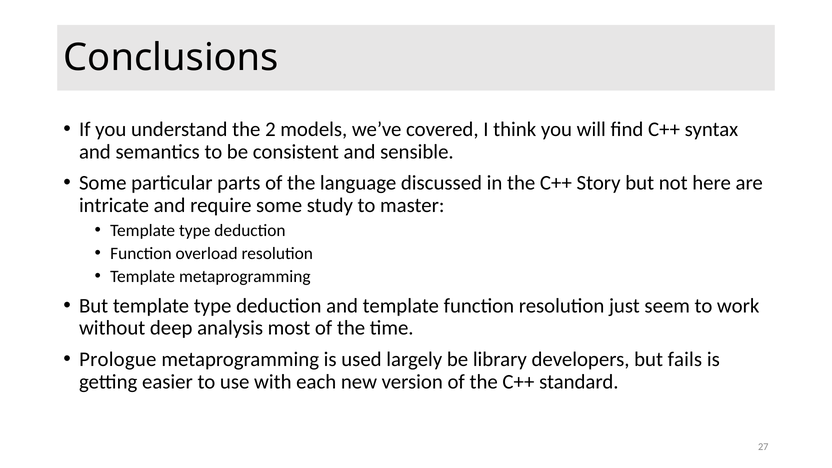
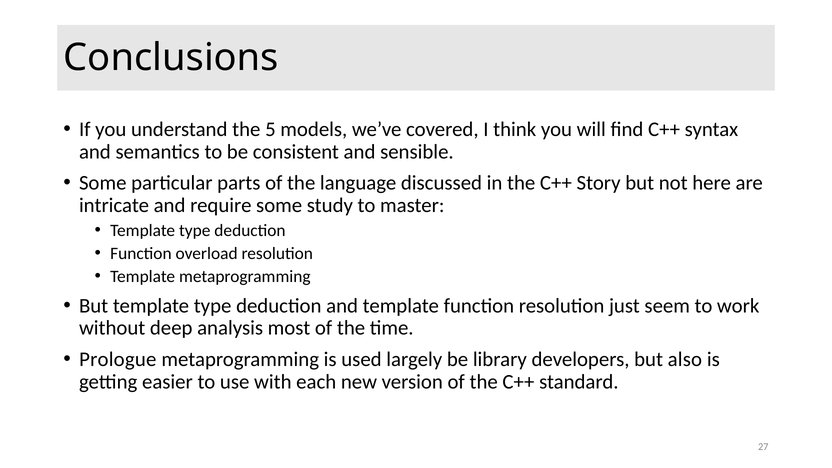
2: 2 -> 5 (270, 129)
fails: fails -> also (685, 359)
